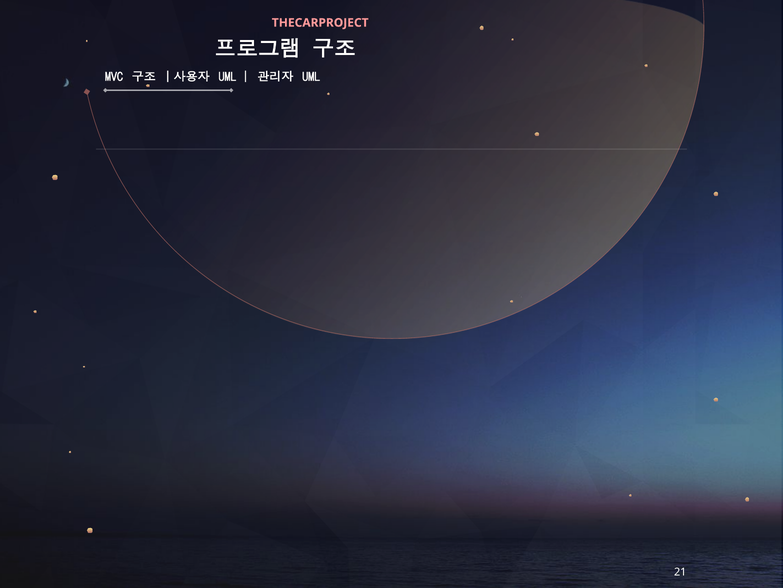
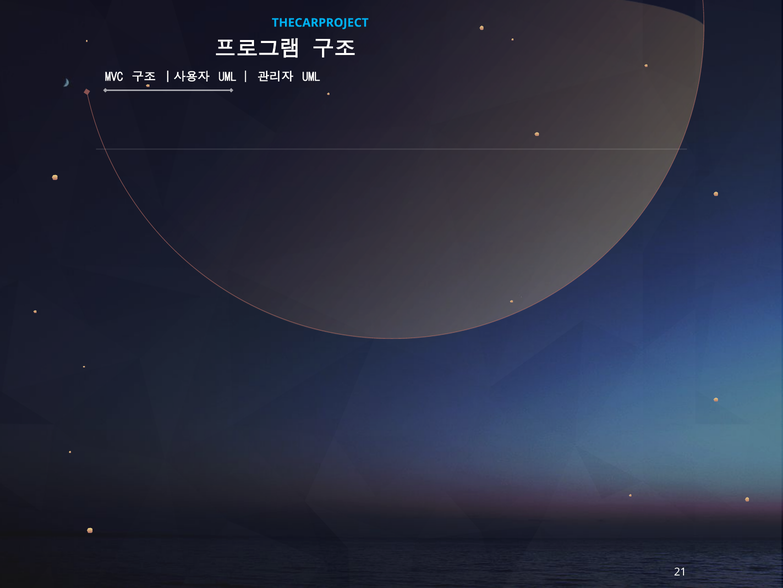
THECARPROJECT colour: pink -> light blue (320, 23)
